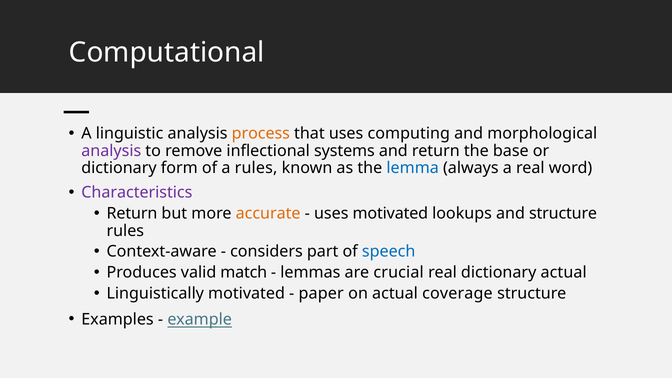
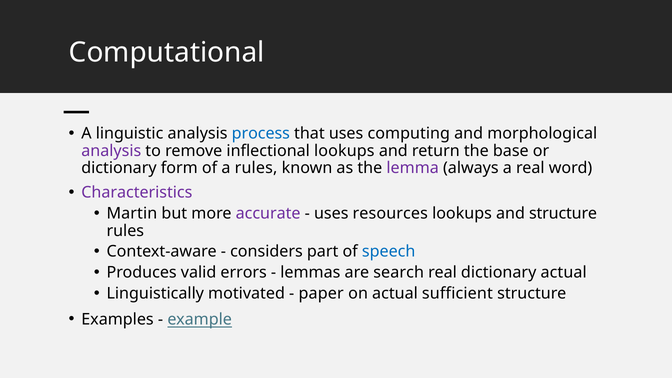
process colour: orange -> blue (261, 133)
inflectional systems: systems -> lookups (344, 151)
lemma colour: blue -> purple (413, 168)
Return: Return -> Martin (132, 213)
accurate colour: orange -> purple (268, 213)
uses motivated: motivated -> resources (390, 213)
match: match -> errors (244, 272)
crucial: crucial -> search (399, 272)
coverage: coverage -> sufficient (457, 293)
